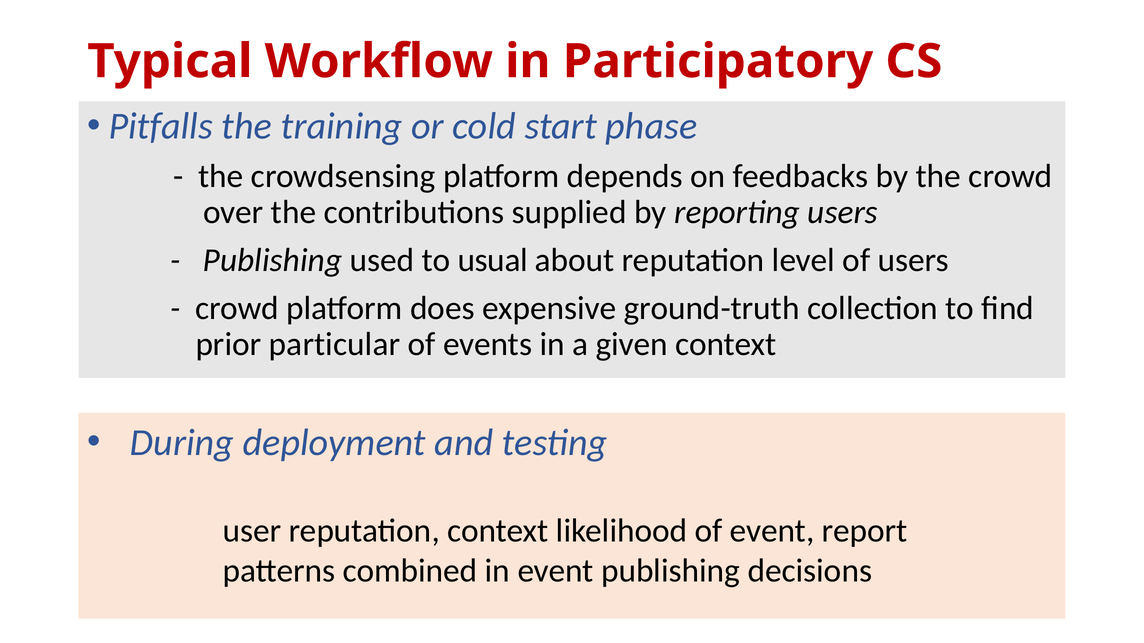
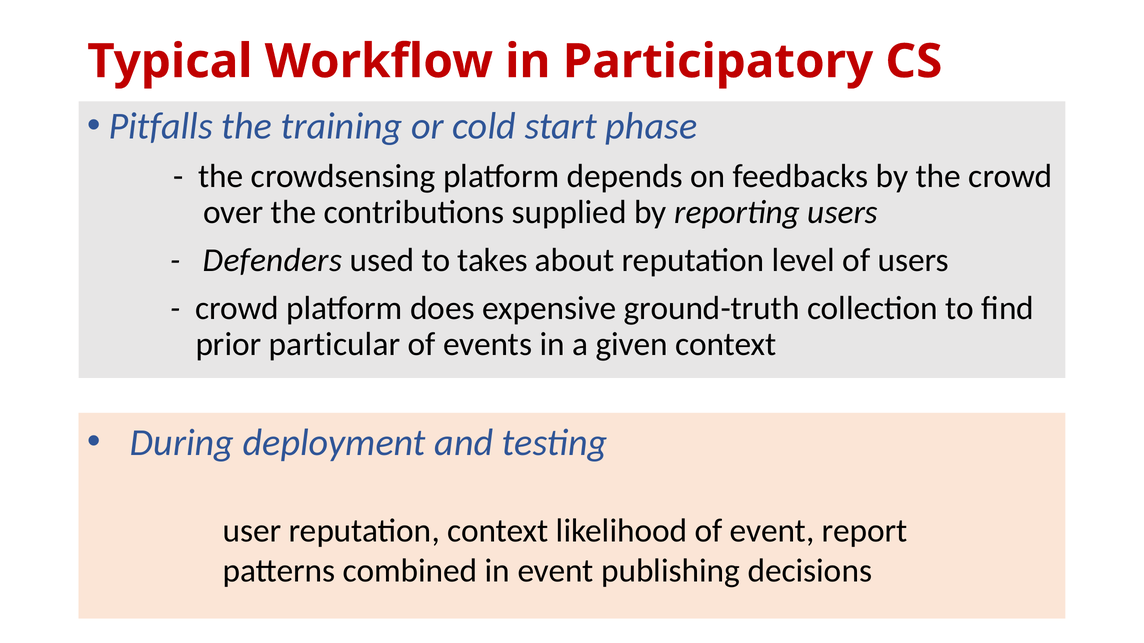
Publishing: Publishing -> Defenders (272, 260)
usual: usual -> takes (493, 260)
